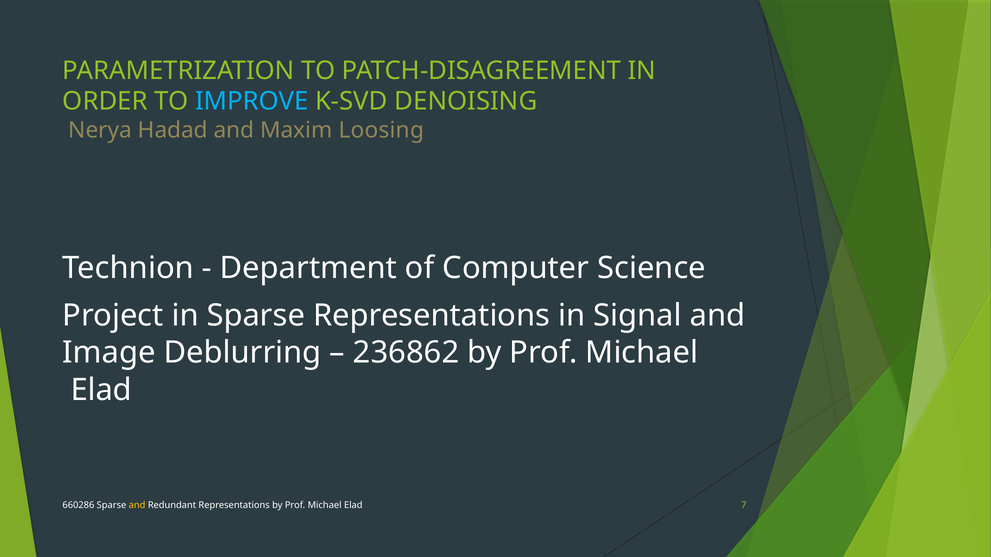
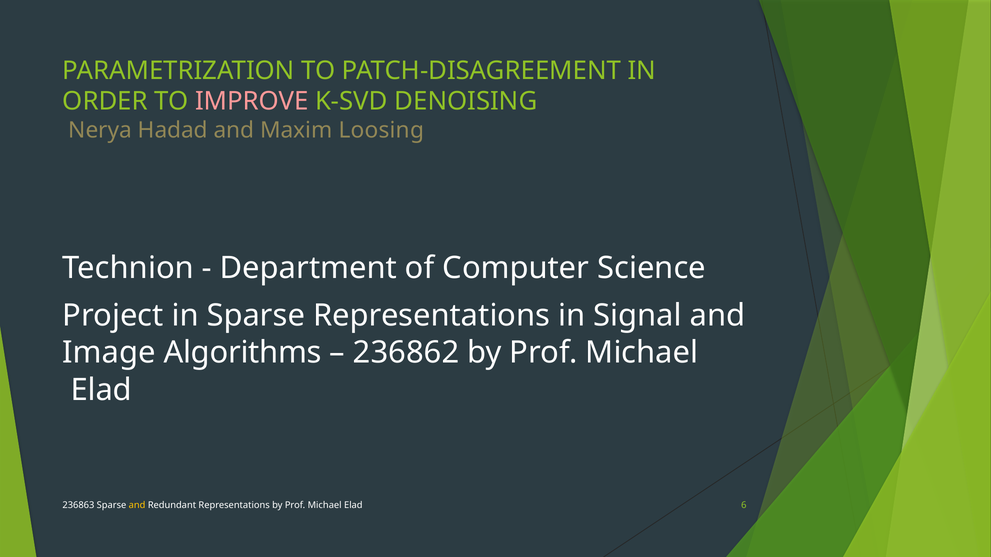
IMPROVE colour: light blue -> pink (252, 102)
Deblurring: Deblurring -> Algorithms (243, 353)
660286: 660286 -> 236863 (78, 506)
7: 7 -> 6 (744, 506)
